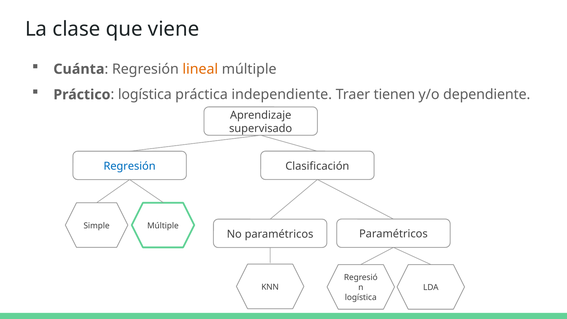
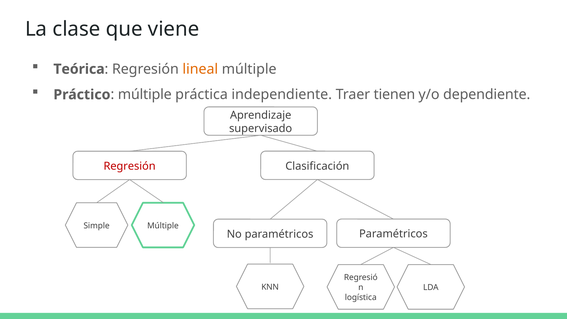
Cuánta: Cuánta -> Teórica (79, 69)
logística: logística -> múltiple (145, 95)
Regresión colour: blue -> red (130, 166)
